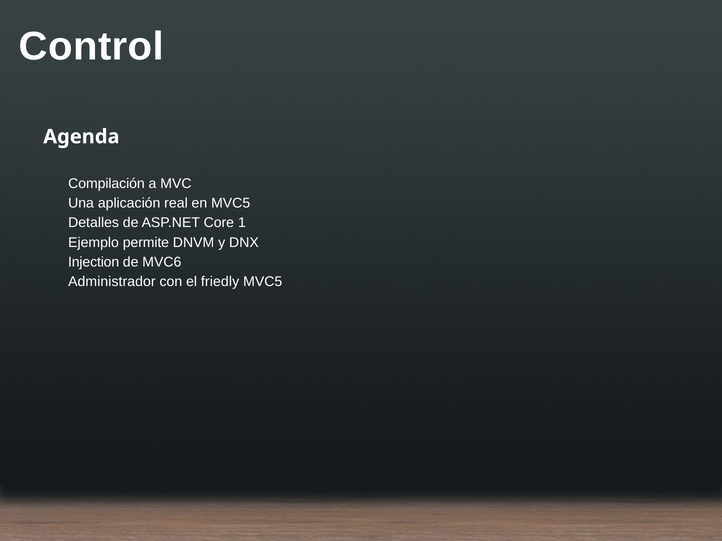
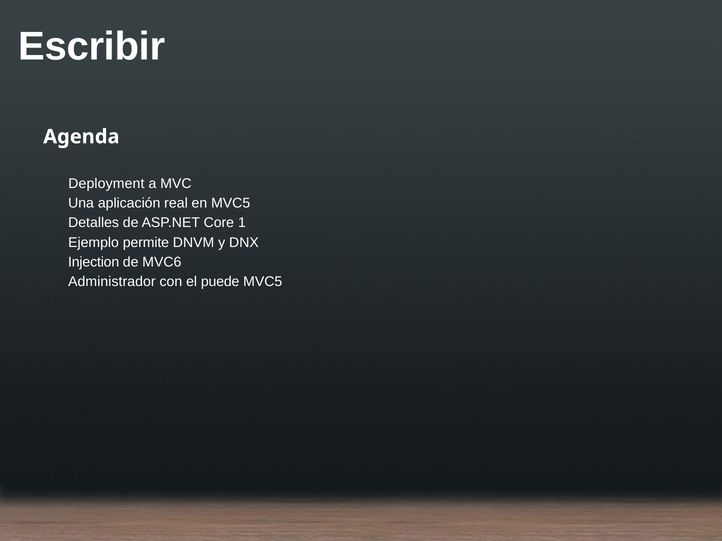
Control: Control -> Escribir (92, 46)
Compilación: Compilación -> Deployment (106, 184)
friedly: friedly -> puede (220, 282)
